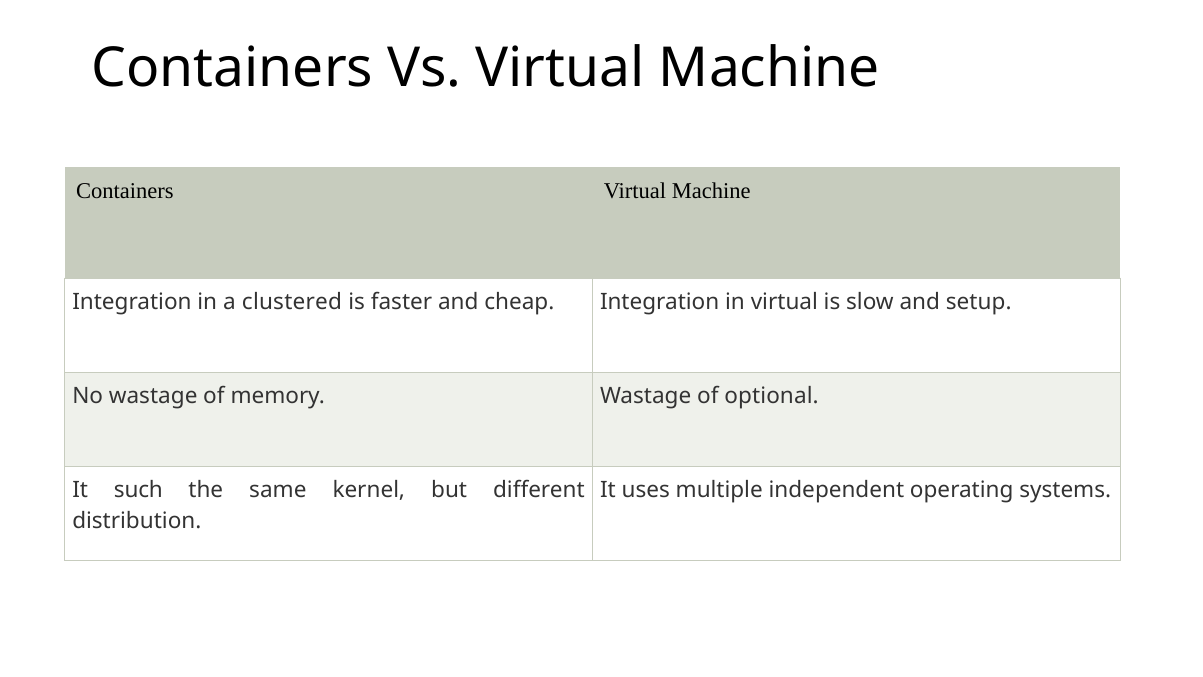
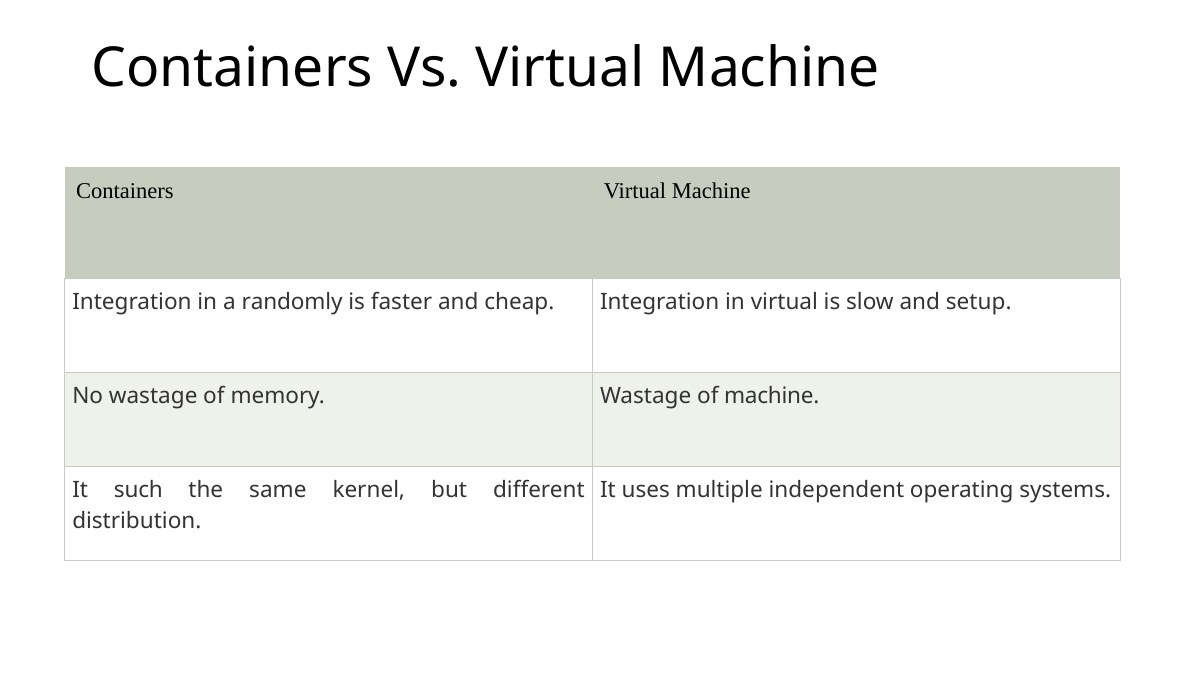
clustered: clustered -> randomly (292, 302)
of optional: optional -> machine (772, 396)
